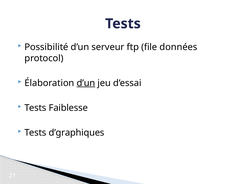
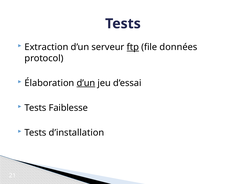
Possibilité: Possibilité -> Extraction (46, 47)
ftp underline: none -> present (133, 47)
d’graphiques: d’graphiques -> d’installation (76, 133)
